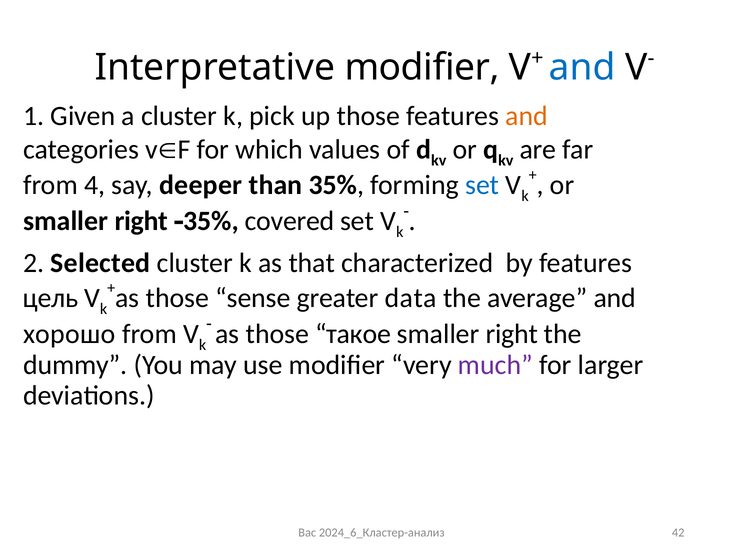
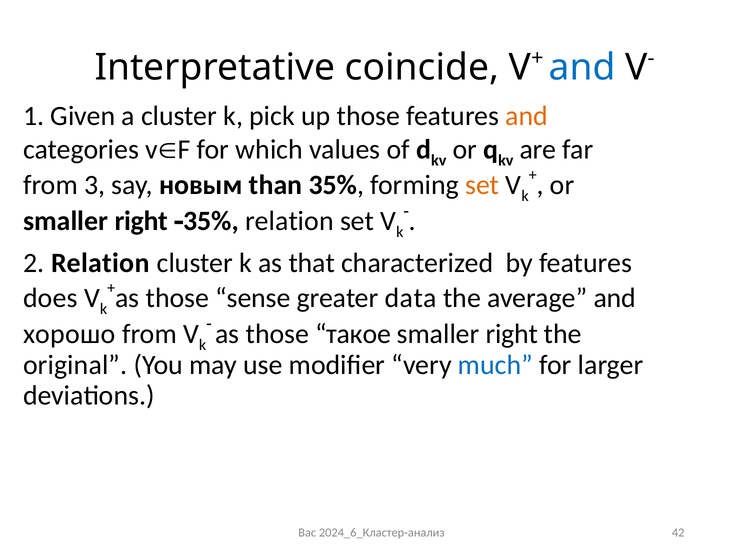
Interpretative modifier: modifier -> coincide (422, 68)
4: 4 -> 3 (95, 185)
deeper: deeper -> новым (201, 185)
set colour: blue -> orange (482, 185)
35% covered: covered -> relation (289, 221)
2 Selected: Selected -> Relation (100, 263)
цель: цель -> does (50, 297)
dummy: dummy -> original (75, 365)
much colour: purple -> blue (495, 365)
